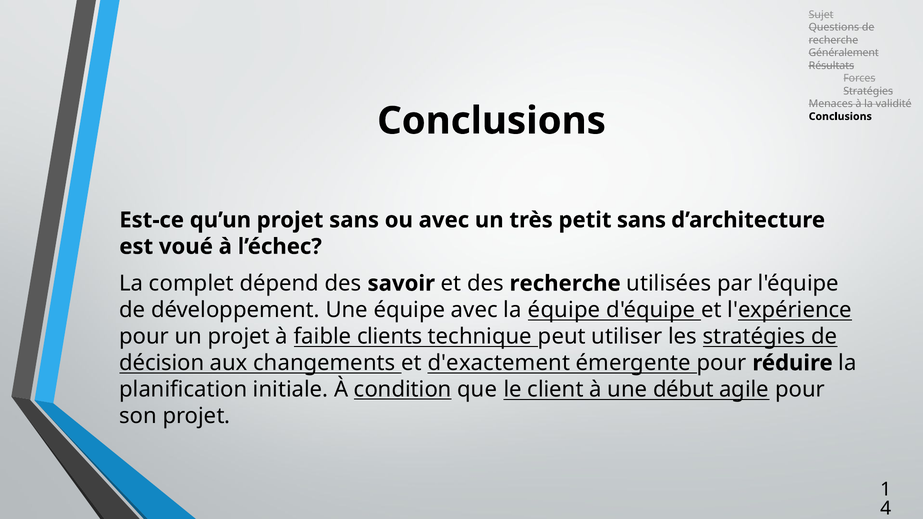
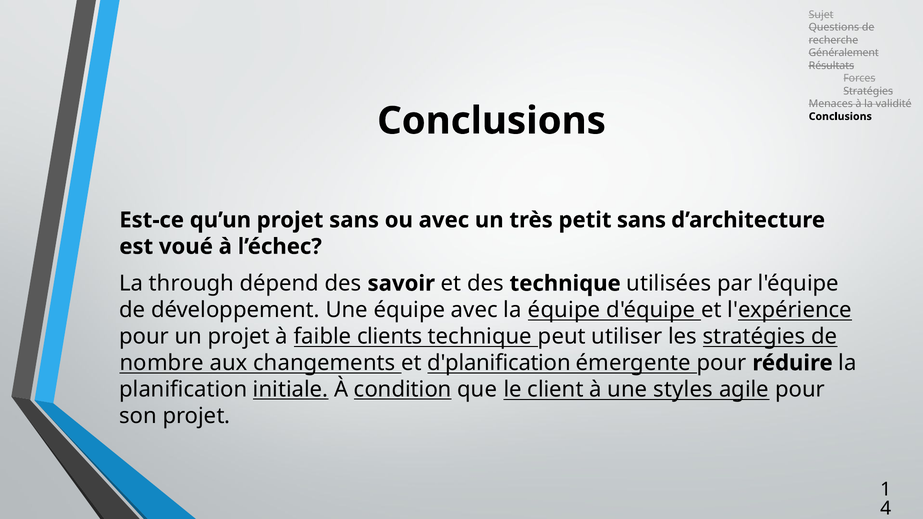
complet: complet -> through (191, 284)
des recherche: recherche -> technique (565, 284)
décision: décision -> nombre (162, 363)
d'exactement: d'exactement -> d'planification (499, 363)
initiale underline: none -> present (291, 390)
début: début -> styles (683, 390)
